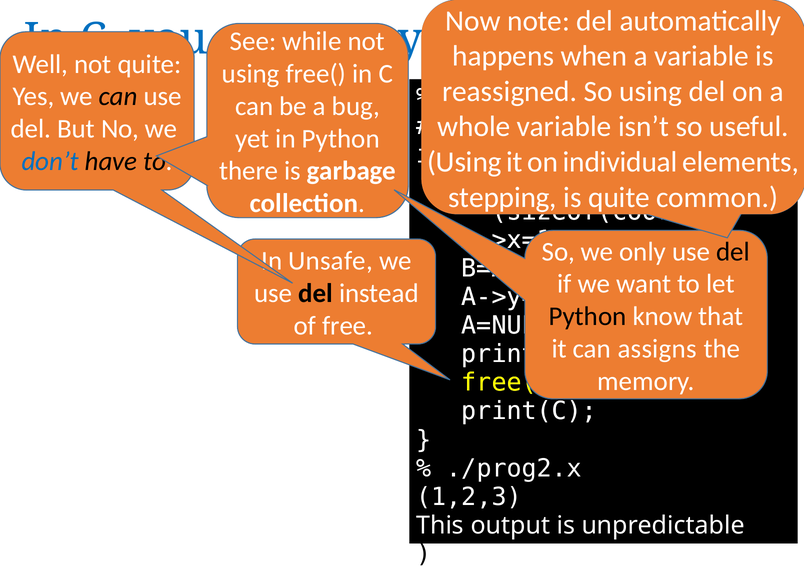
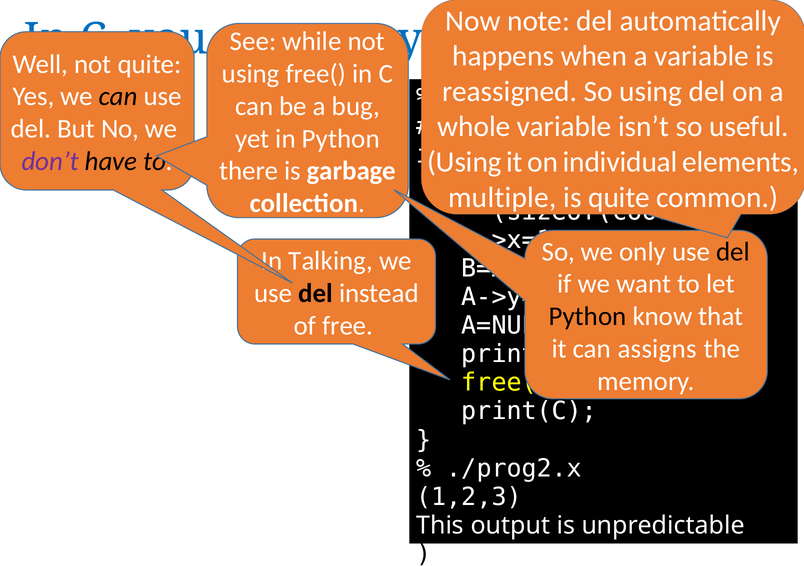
don’t colour: blue -> purple (50, 161)
stepping: stepping -> multiple (502, 197)
Unsafe: Unsafe -> Talking (331, 261)
